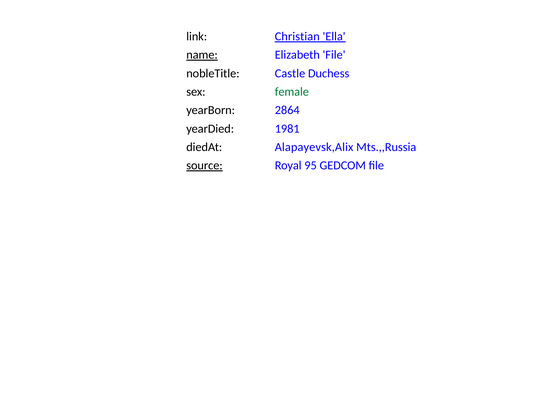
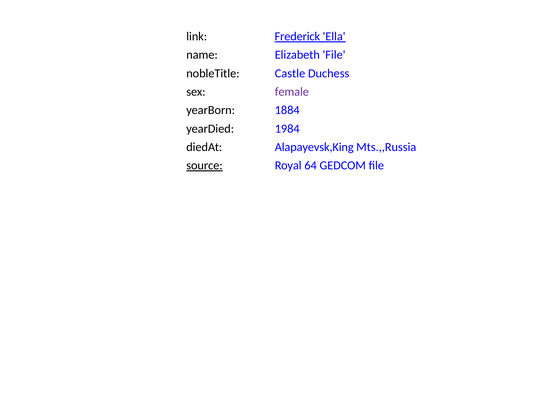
Christian: Christian -> Frederick (297, 37)
name underline: present -> none (202, 55)
female colour: green -> purple (292, 92)
2864: 2864 -> 1884 (287, 110)
1981: 1981 -> 1984 (287, 129)
Alapayevsk,Alix: Alapayevsk,Alix -> Alapayevsk,King (314, 147)
95: 95 -> 64 (311, 166)
